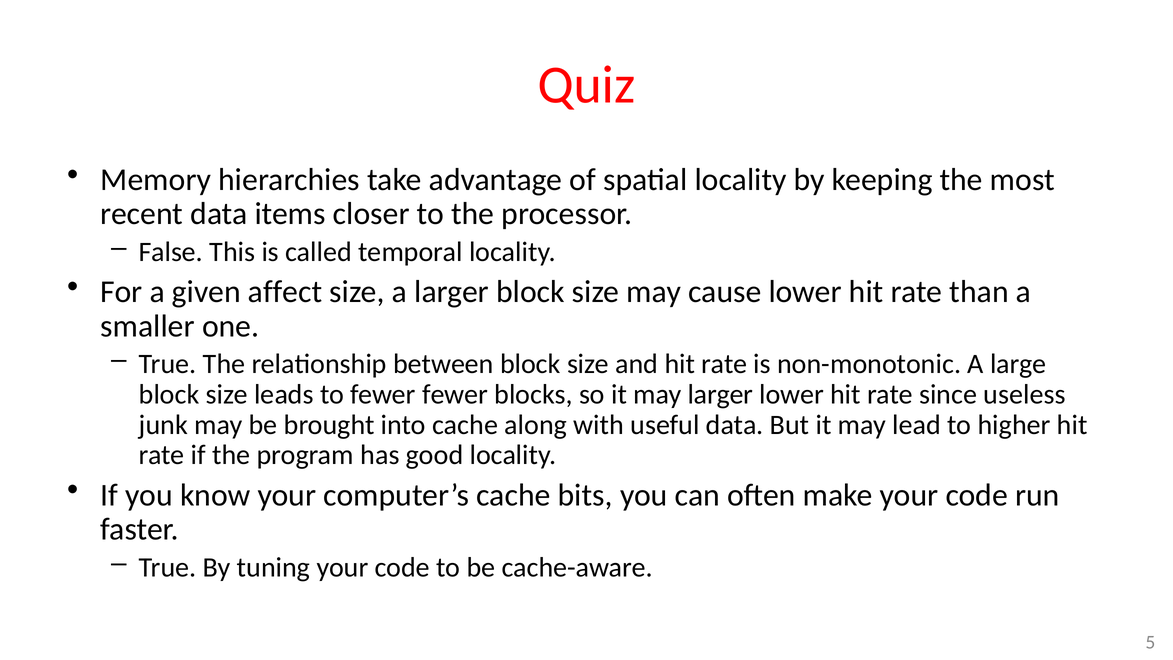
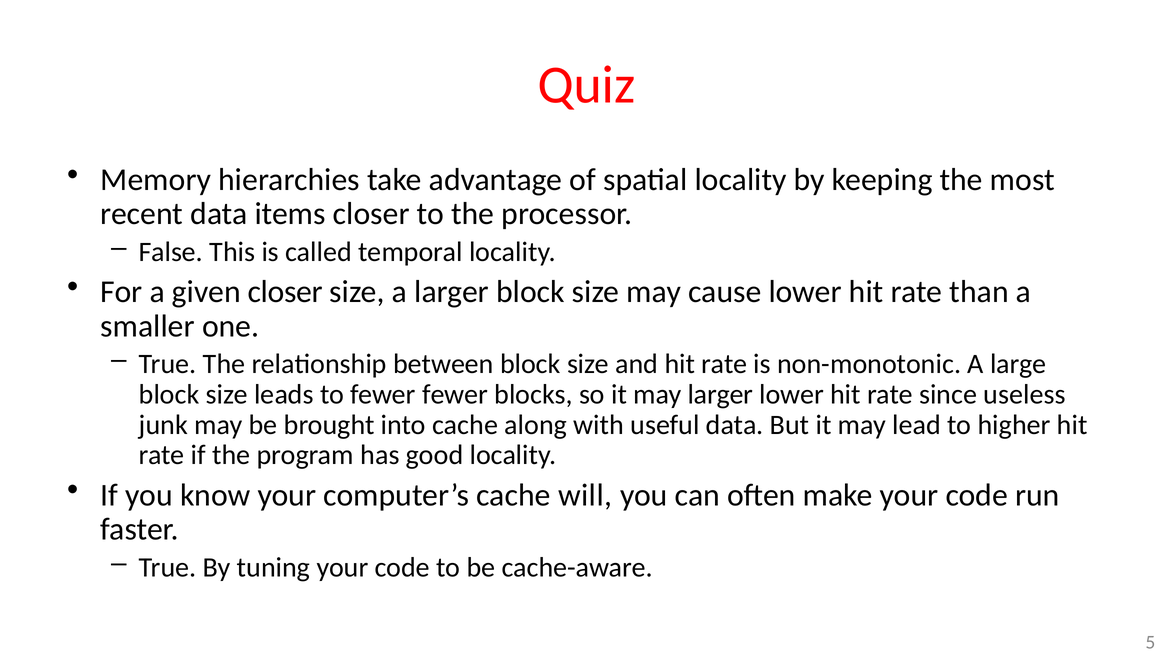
given affect: affect -> closer (285, 292)
bits: bits -> will (585, 495)
